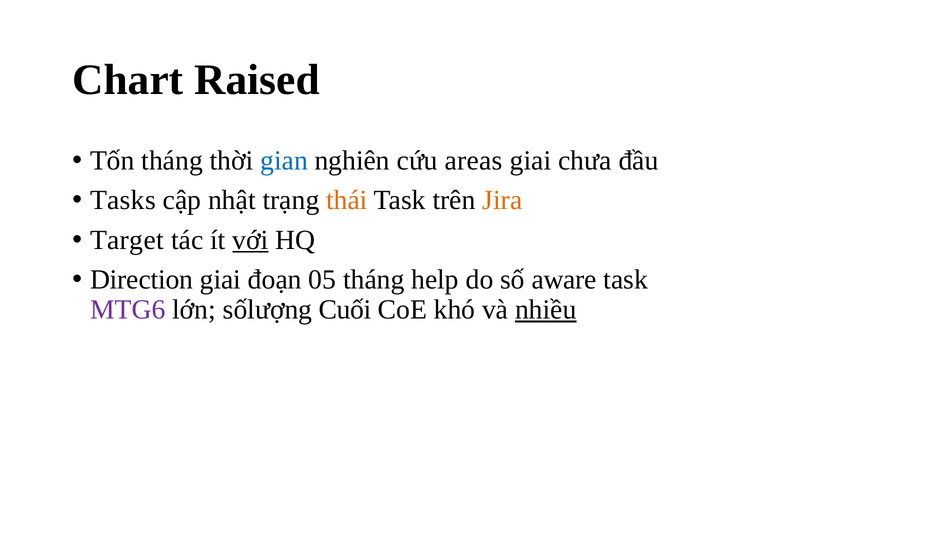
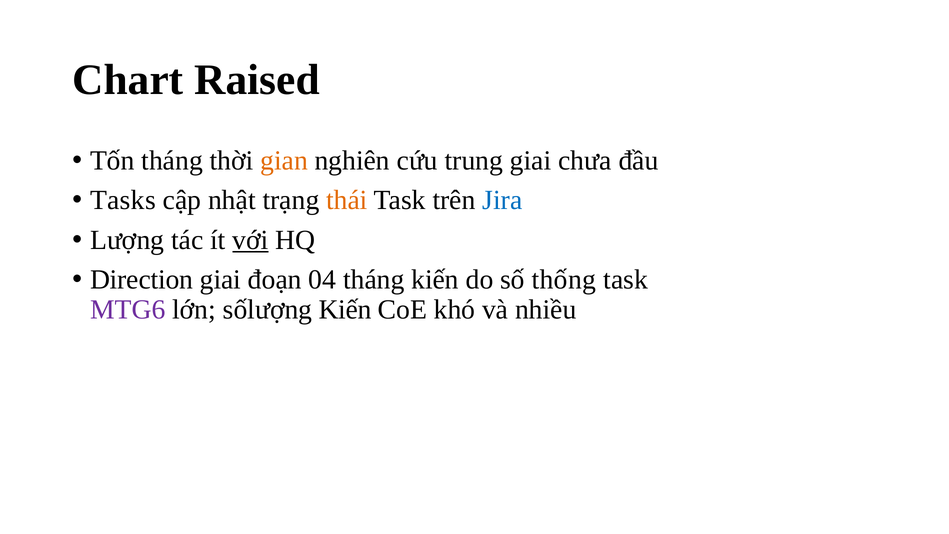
gian colour: blue -> orange (284, 160)
areas: areas -> trung (474, 160)
Jira colour: orange -> blue (502, 200)
Target: Target -> Lượng (127, 240)
05: 05 -> 04 (322, 280)
tháng help: help -> kiến (435, 280)
aware: aware -> thống (564, 280)
sốlượng Cuối: Cuối -> Kiến (345, 309)
nhiều underline: present -> none (546, 309)
